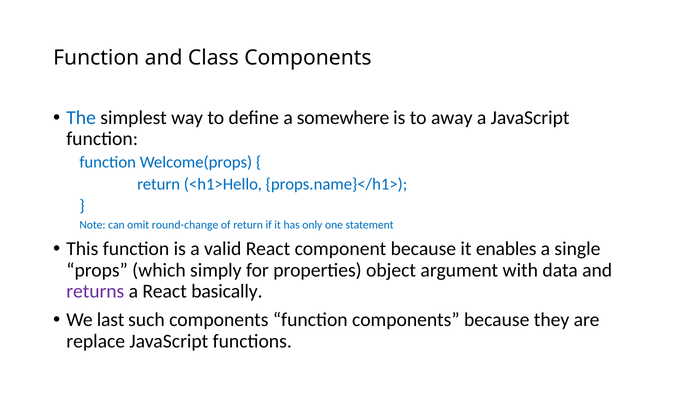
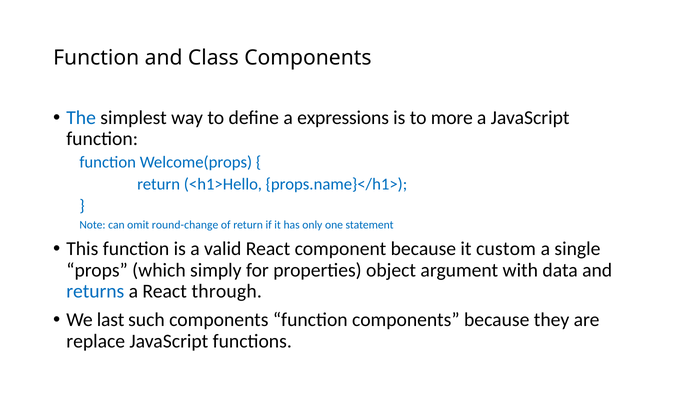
somewhere: somewhere -> expressions (343, 118)
away: away -> more (452, 118)
enables: enables -> custom (506, 249)
returns colour: purple -> blue (95, 291)
basically: basically -> through (227, 291)
